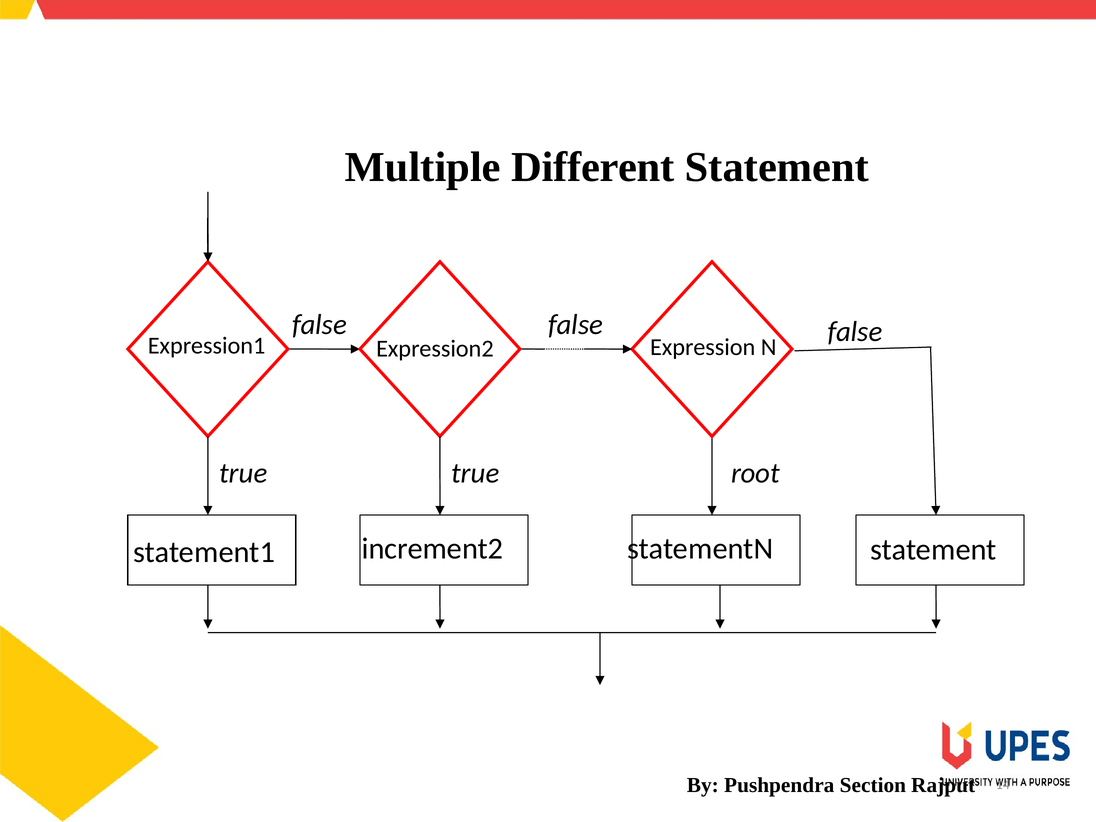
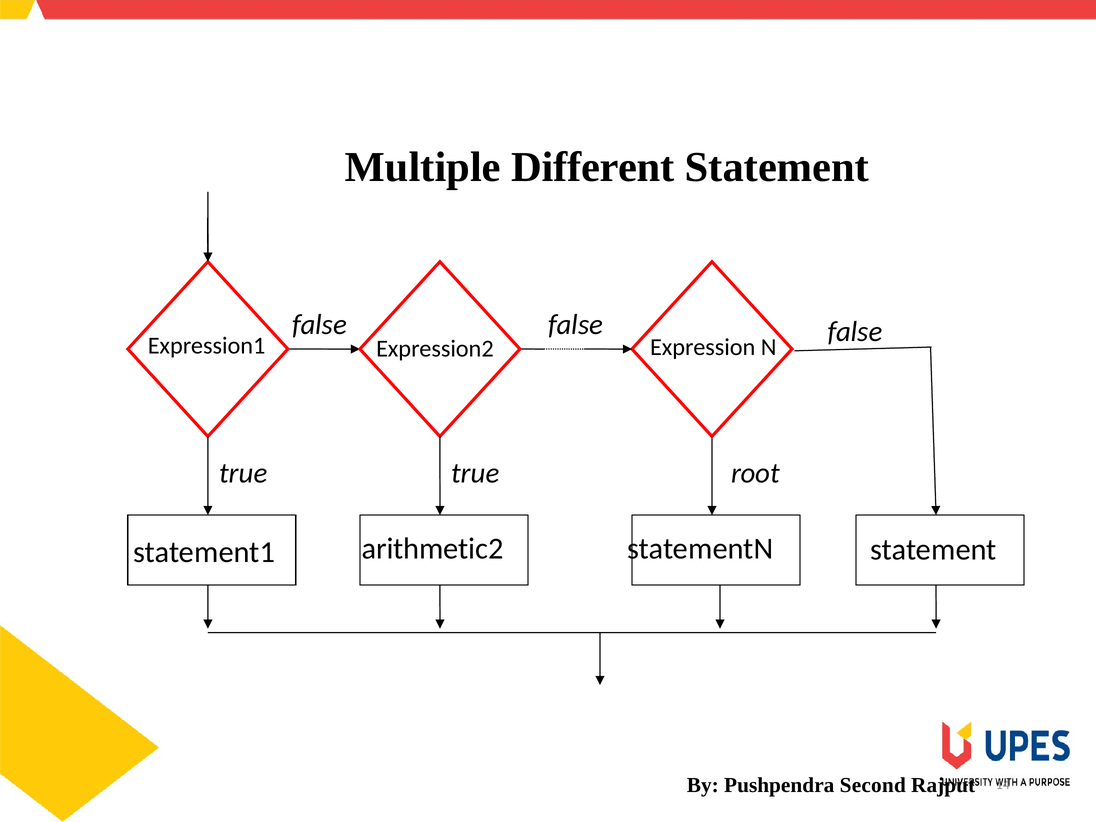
increment2: increment2 -> arithmetic2 (433, 549)
Section: Section -> Second (873, 785)
